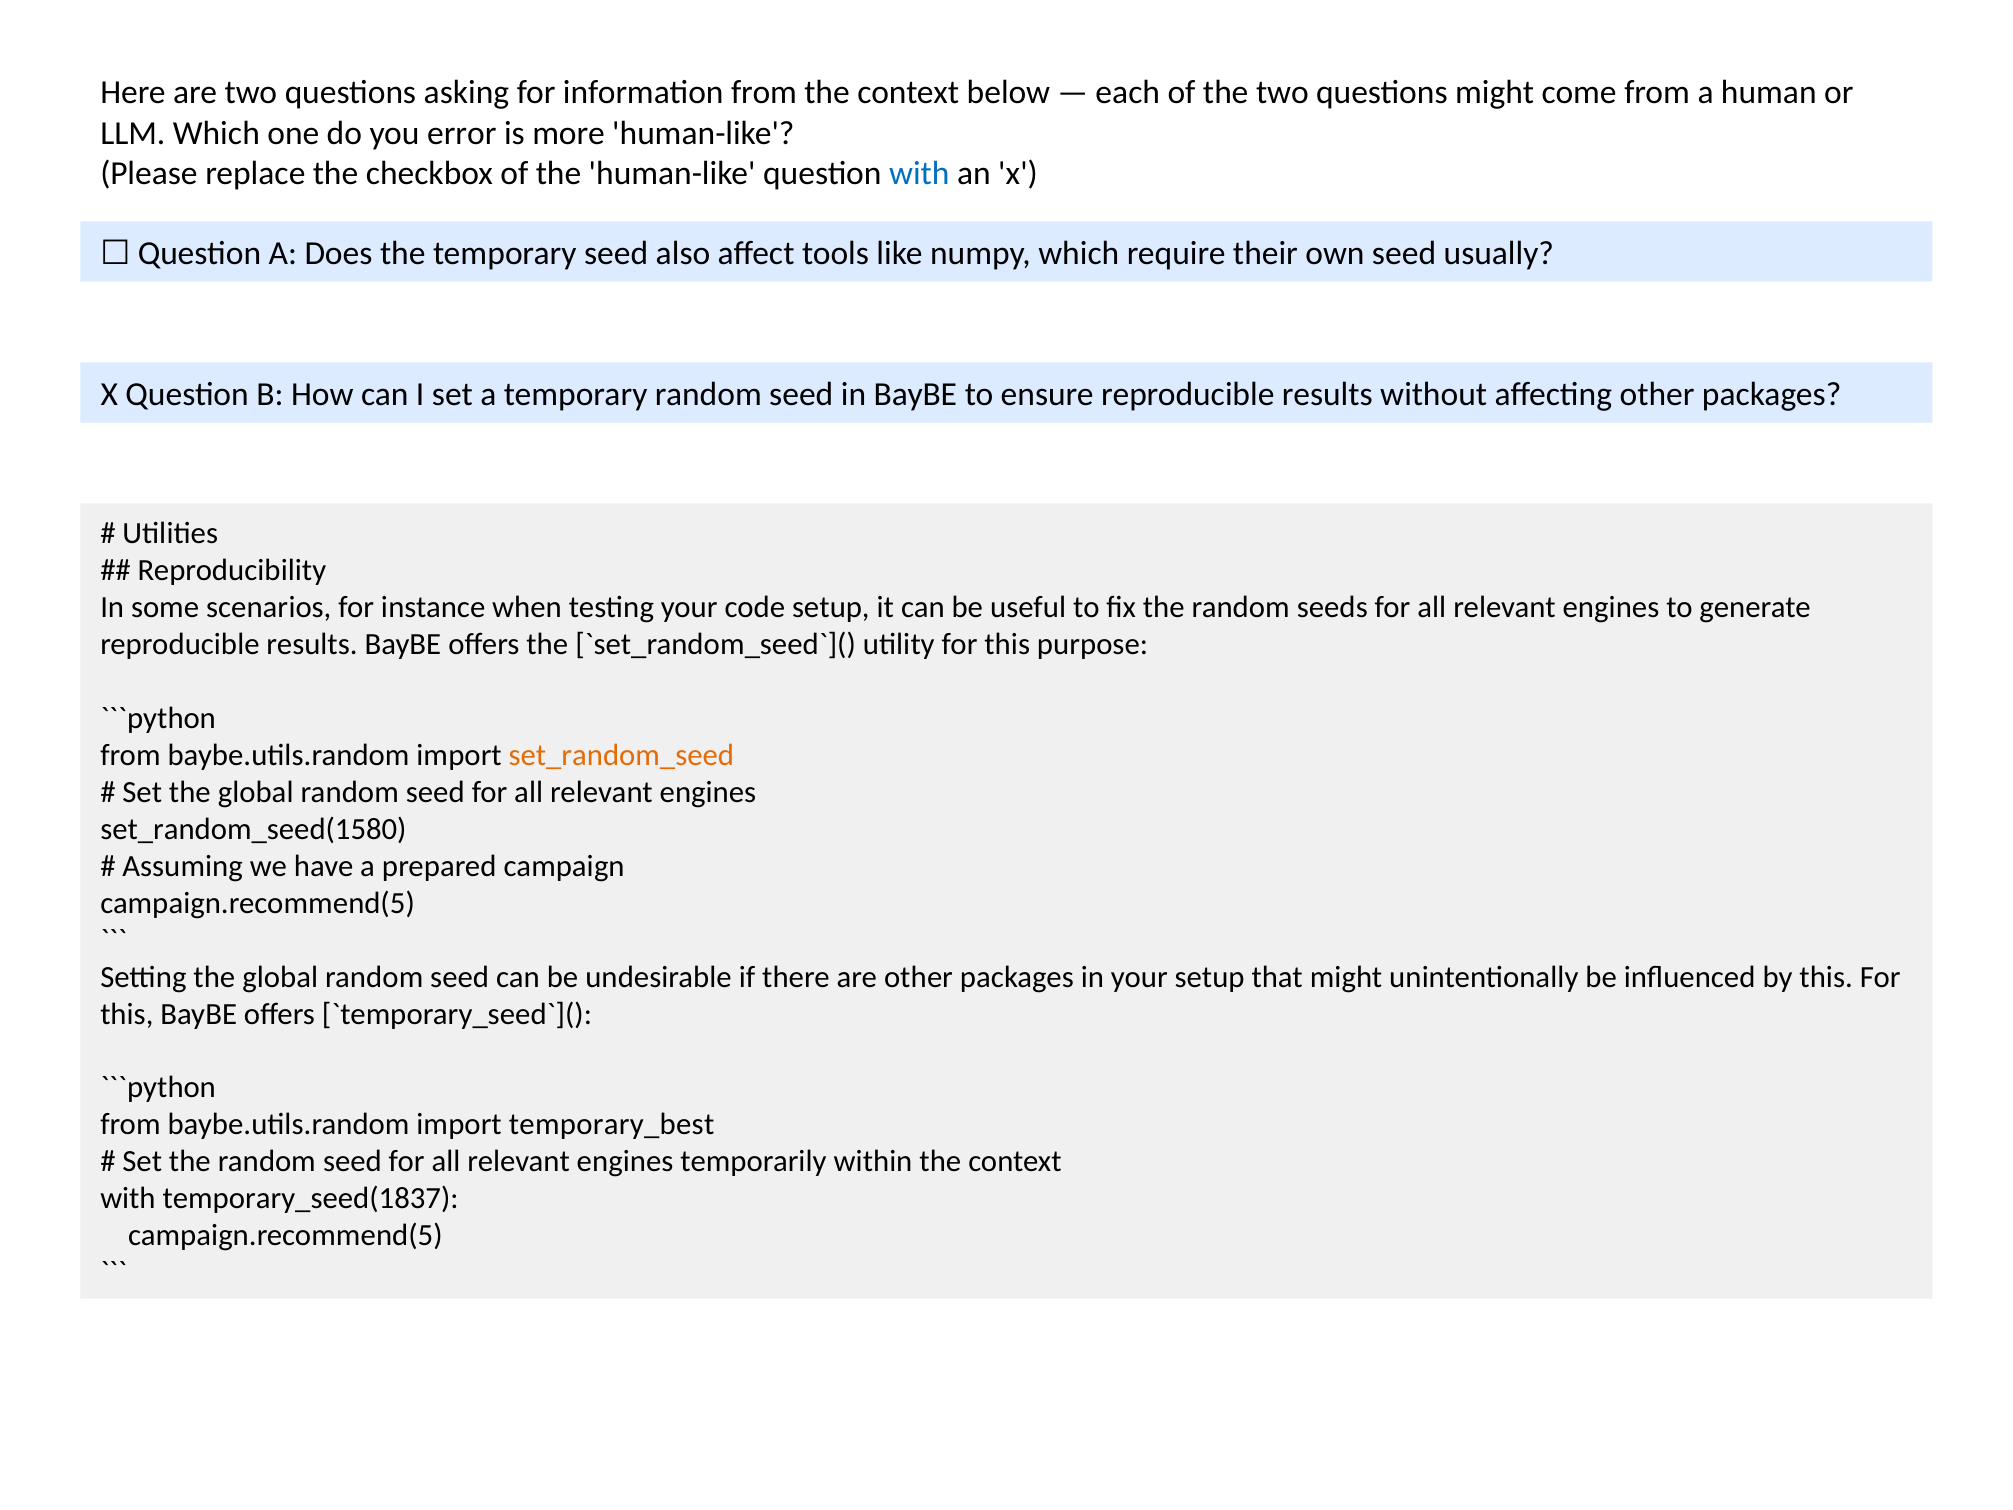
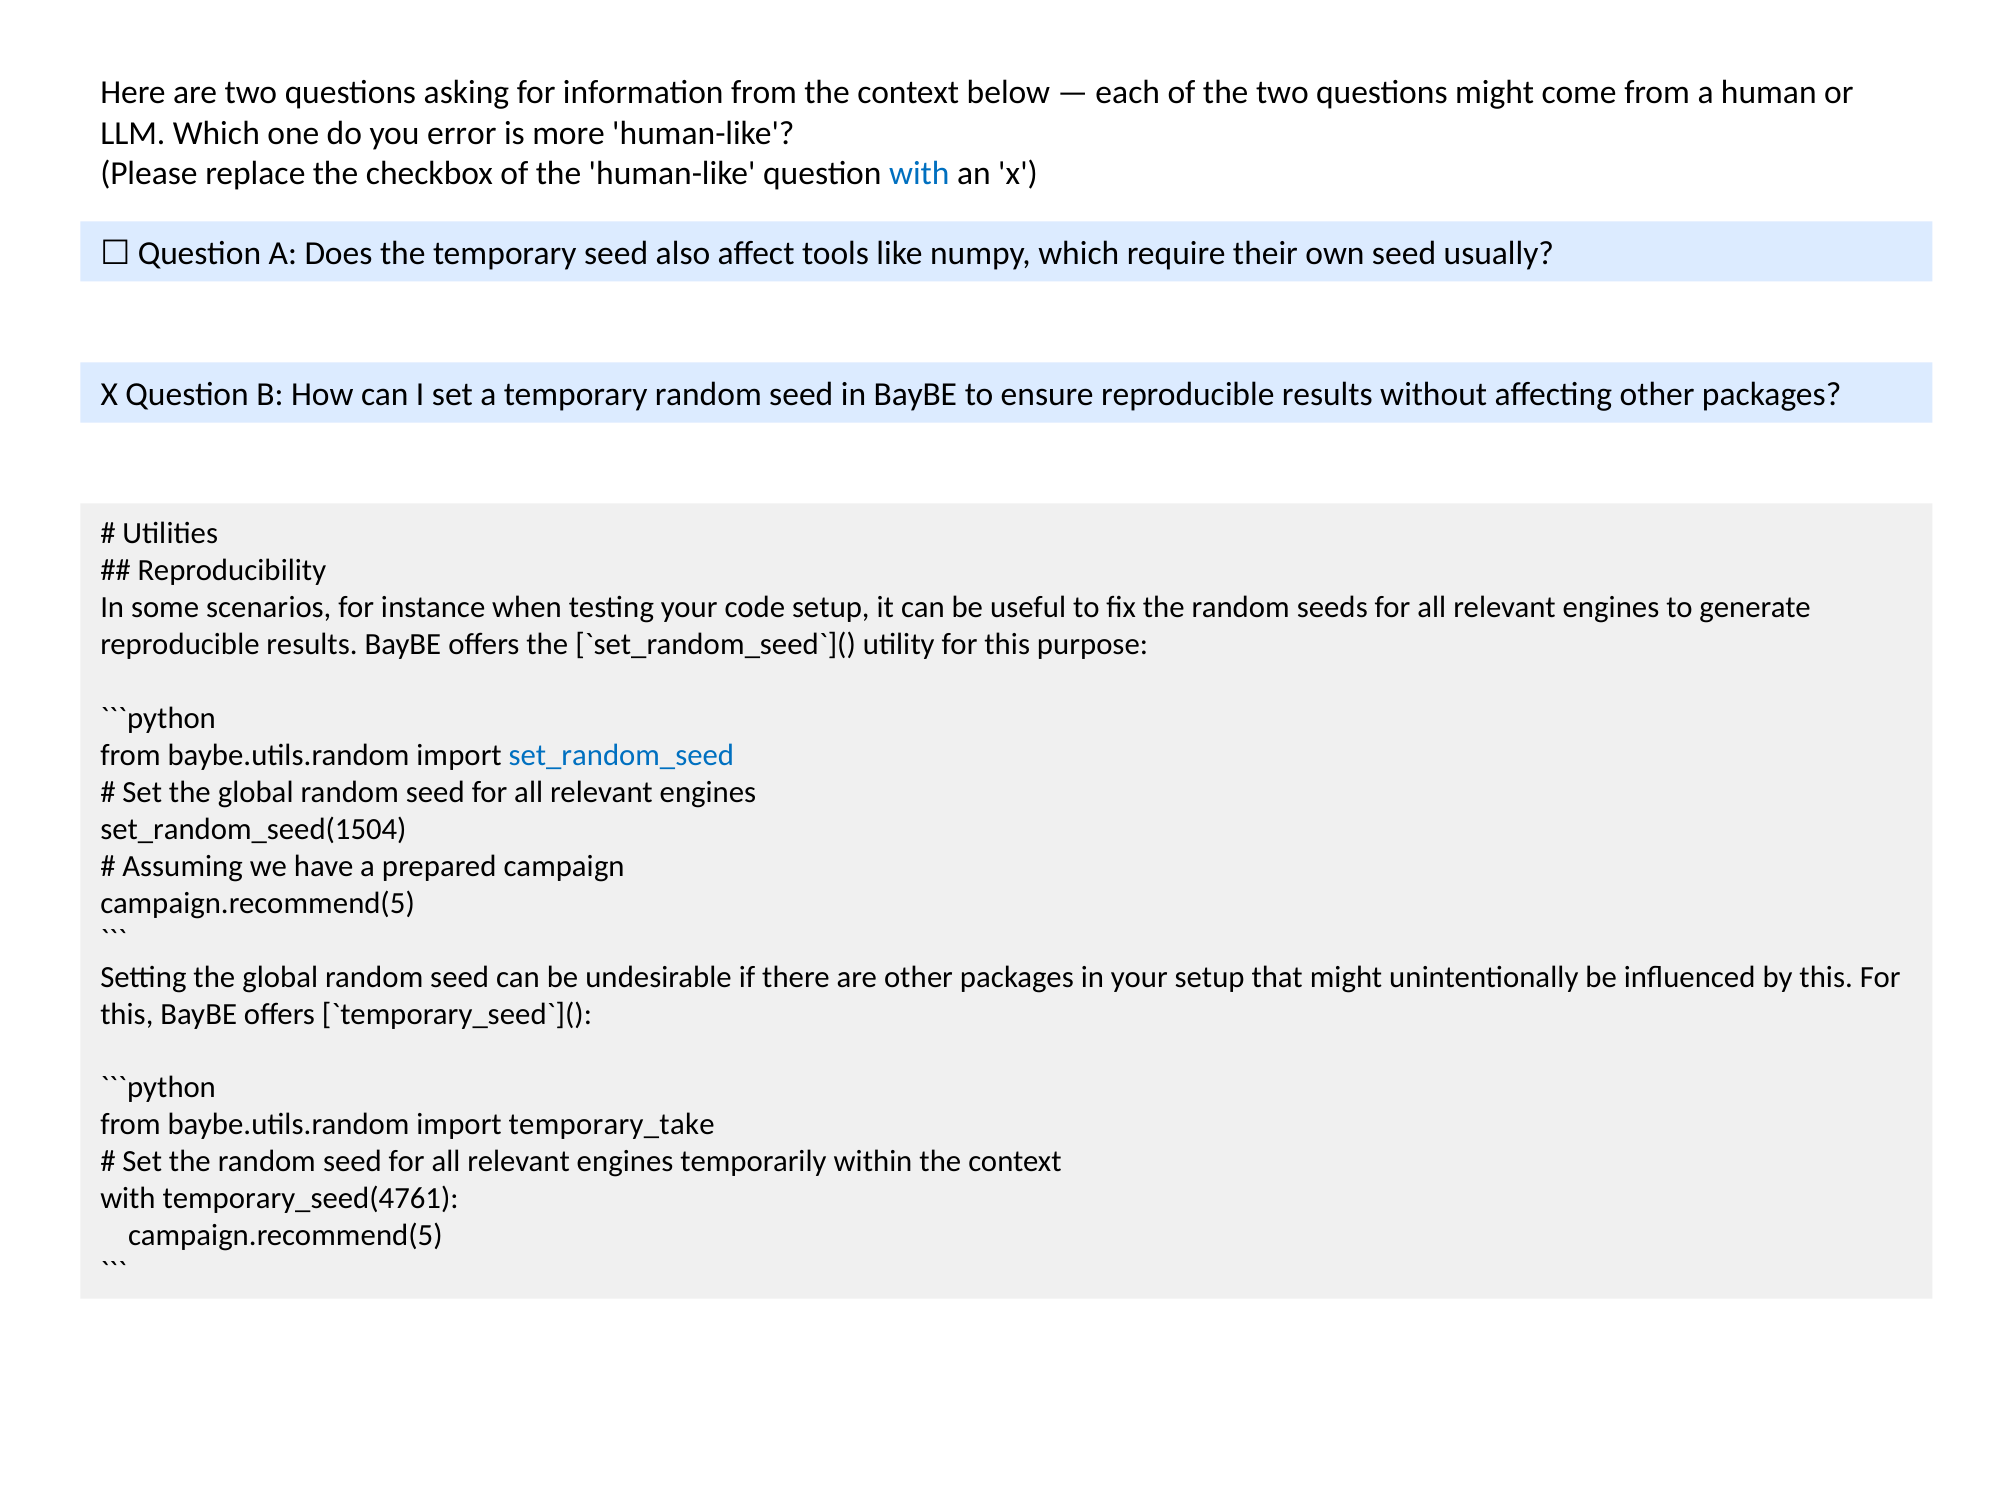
set_random_seed colour: orange -> blue (621, 755)
set_random_seed(1580: set_random_seed(1580 -> set_random_seed(1504 (253, 829)
temporary_best: temporary_best -> temporary_take (612, 1125)
temporary_seed(1837: temporary_seed(1837 -> temporary_seed(4761 (311, 1198)
